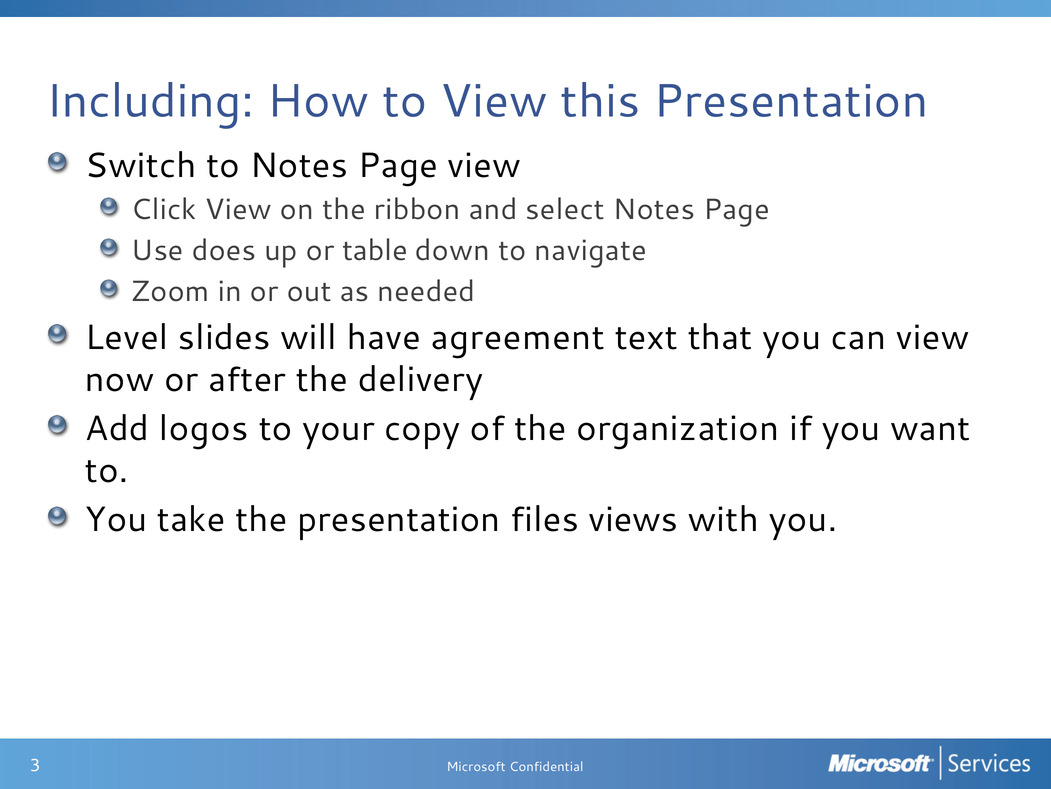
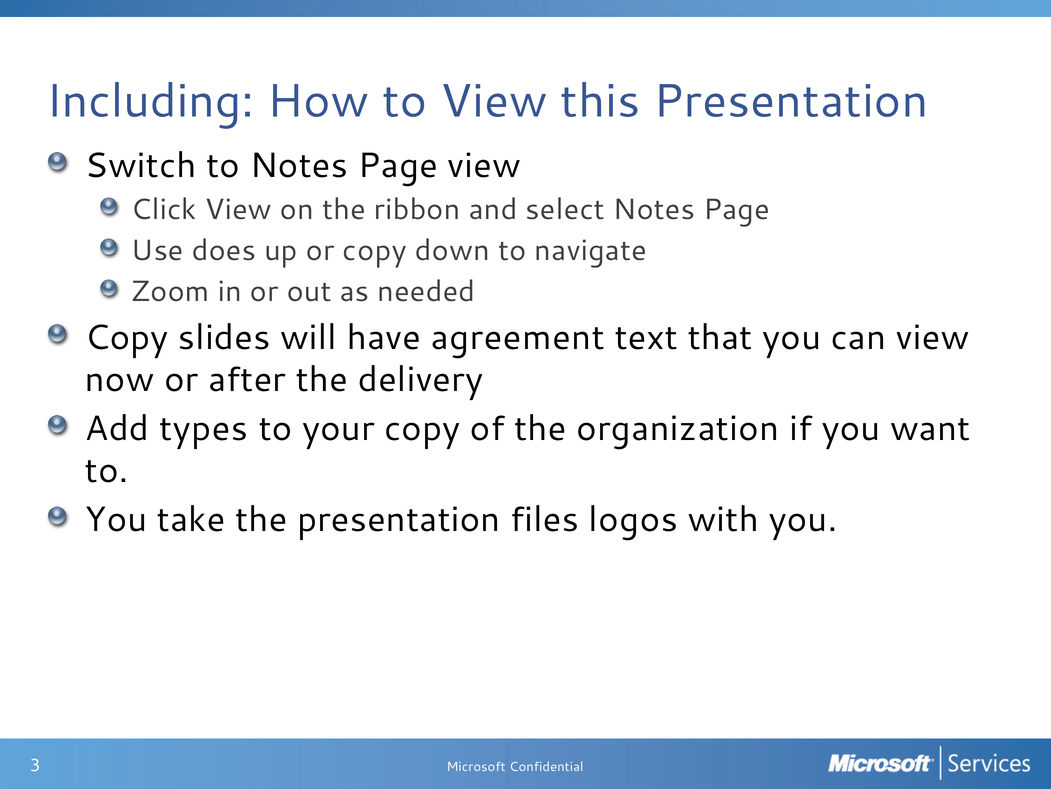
or table: table -> copy (375, 250)
Level: Level -> Copy (127, 337)
logos: logos -> types (204, 428)
views: views -> logos (633, 519)
